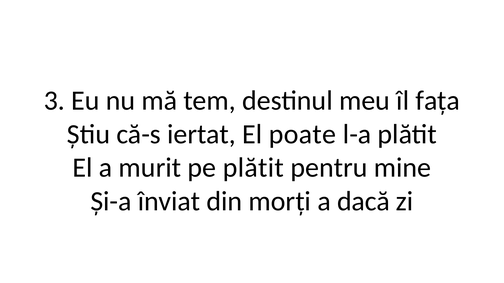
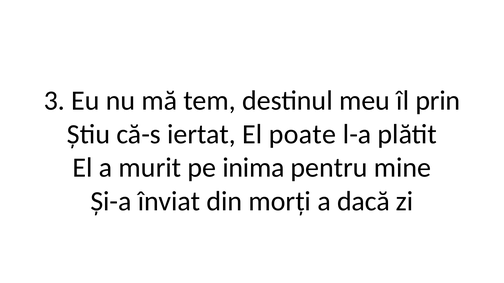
fața: fața -> prin (438, 101)
pe plătit: plătit -> inima (254, 168)
